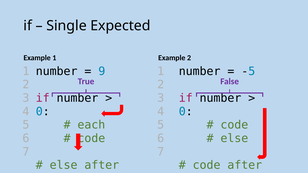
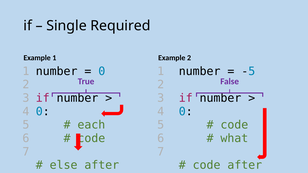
Expected: Expected -> Required (120, 26)
9: 9 -> 0 (102, 71)
else: else -> what (234, 139)
